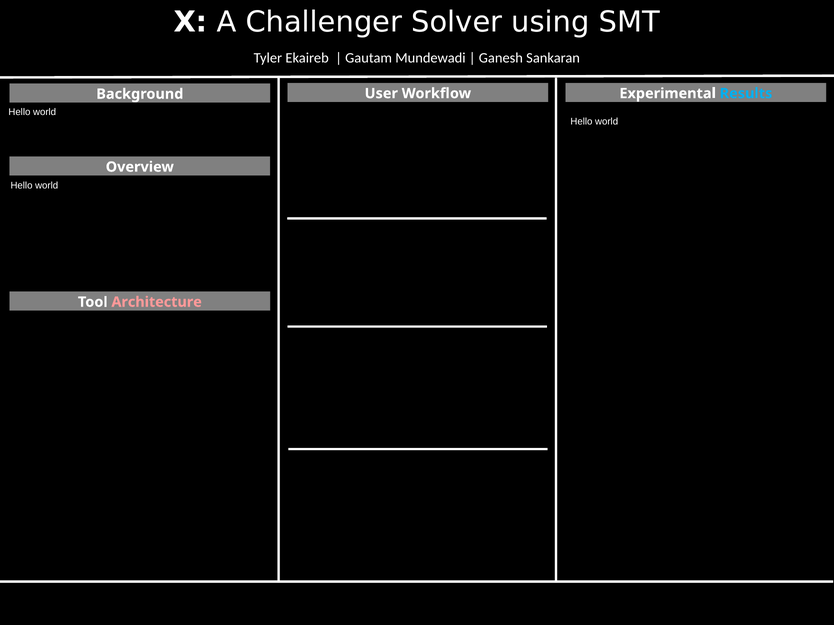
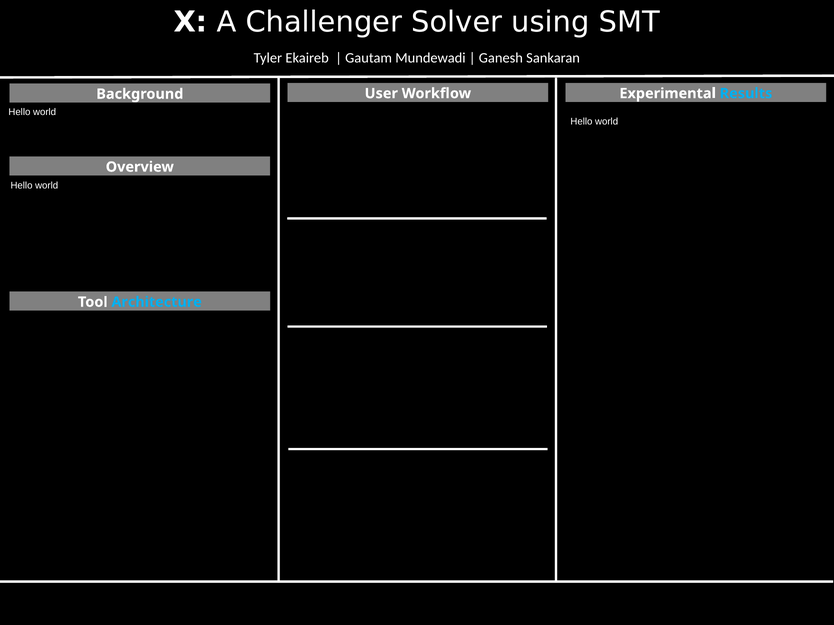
Architecture colour: pink -> light blue (157, 302)
